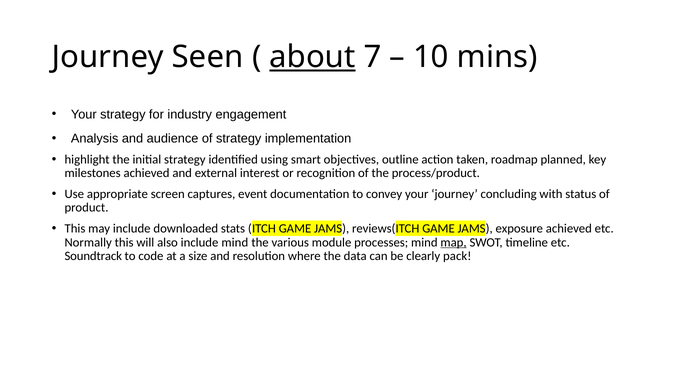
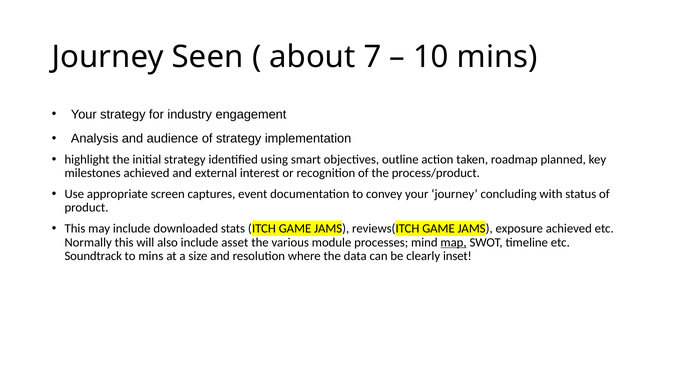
about underline: present -> none (312, 57)
include mind: mind -> asset (235, 243)
to code: code -> mins (151, 256)
pack: pack -> inset (457, 256)
